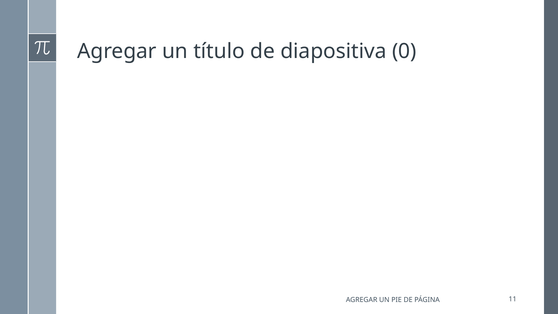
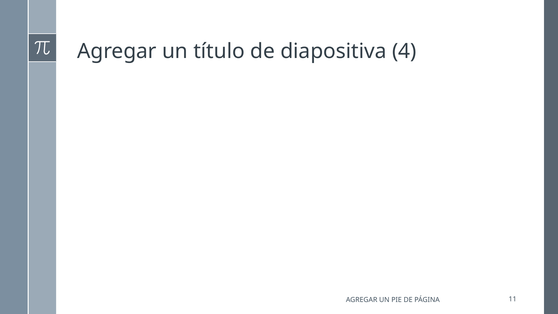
0: 0 -> 4 (404, 51)
